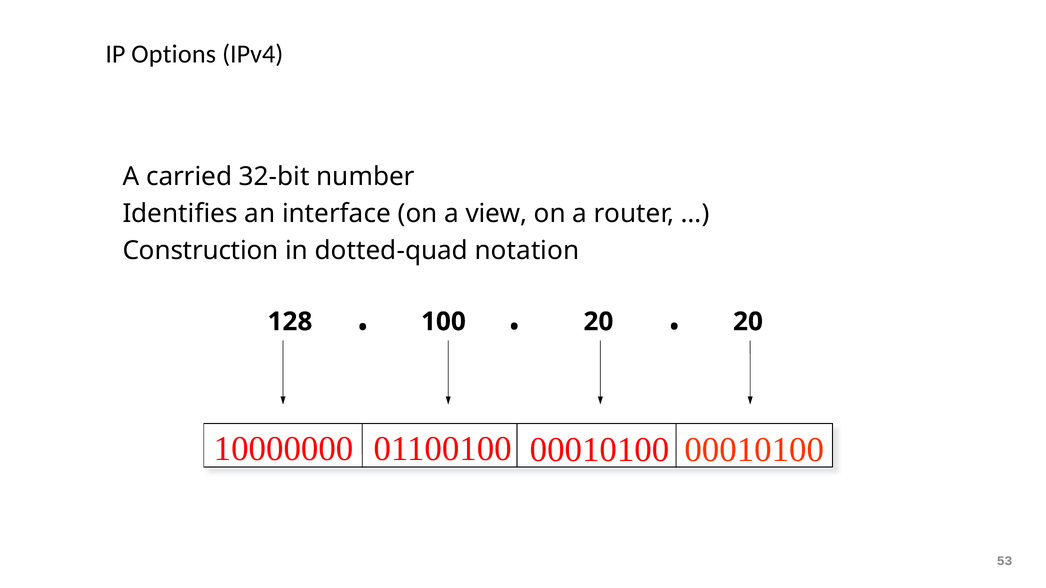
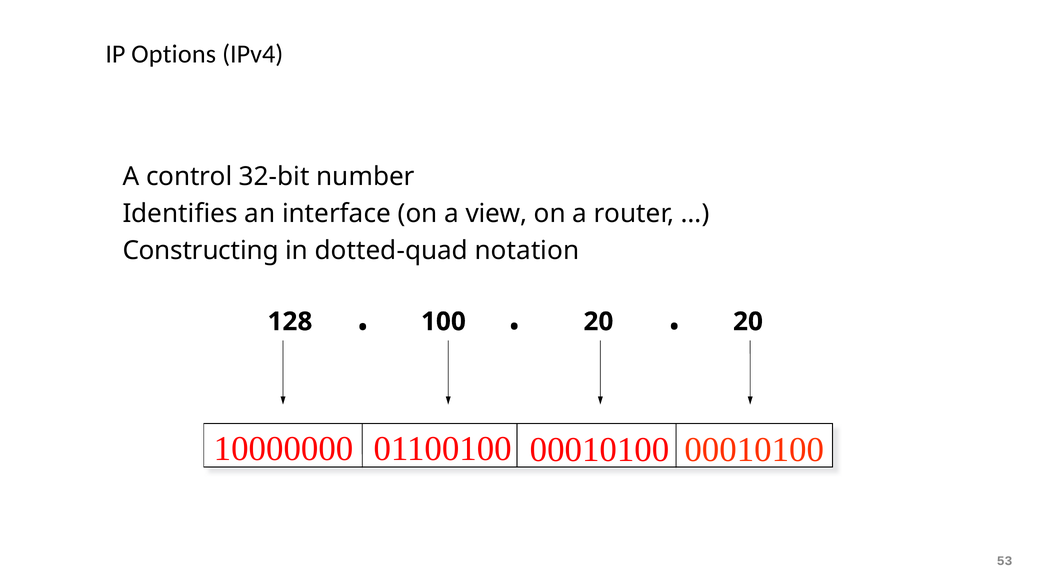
carried: carried -> control (189, 177)
Construction: Construction -> Constructing (201, 251)
